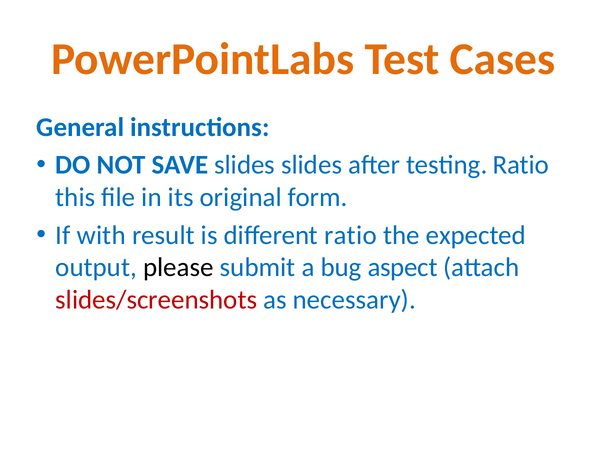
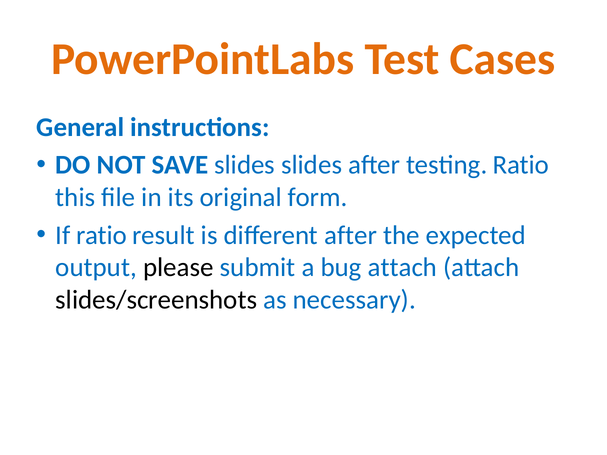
If with: with -> ratio (101, 235)
different ratio: ratio -> after (351, 235)
bug aspect: aspect -> attach (402, 268)
slides/screenshots colour: red -> black (156, 300)
